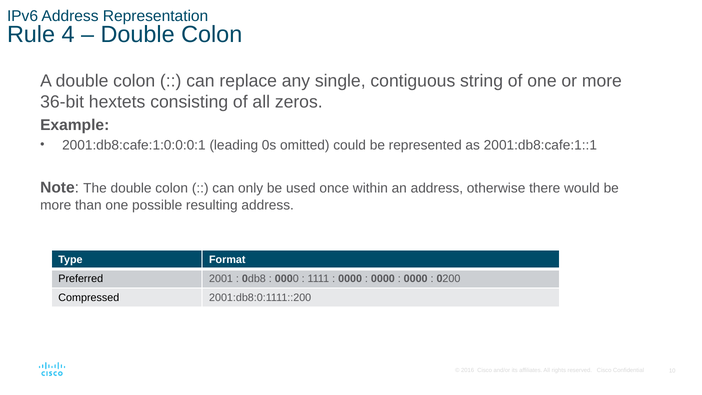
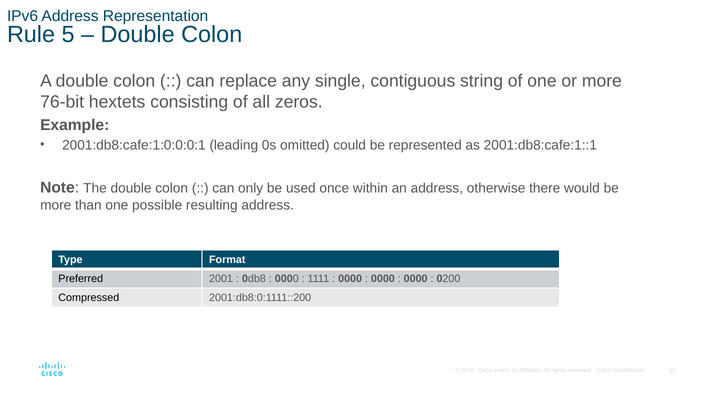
4: 4 -> 5 (68, 35)
36-bit: 36-bit -> 76-bit (62, 102)
